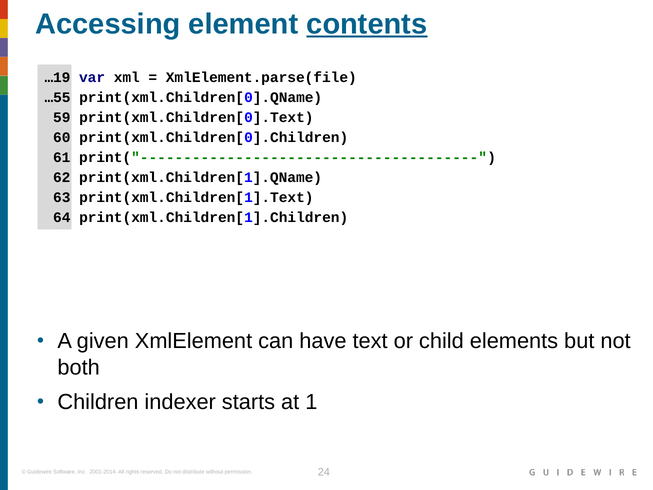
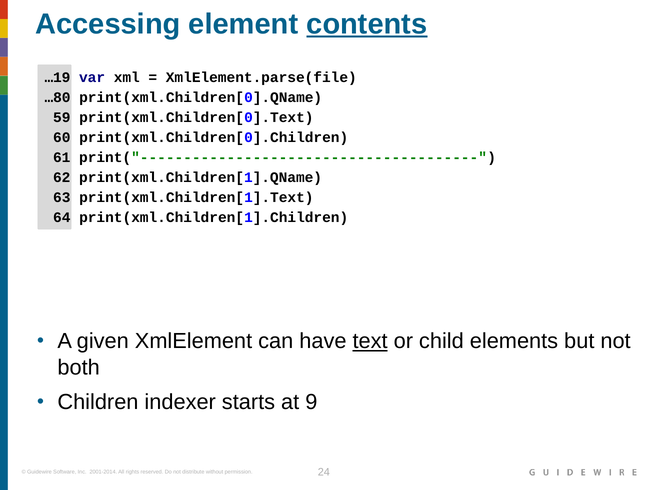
…55: …55 -> …80 (58, 98)
text underline: none -> present (370, 341)
1: 1 -> 9 (311, 402)
